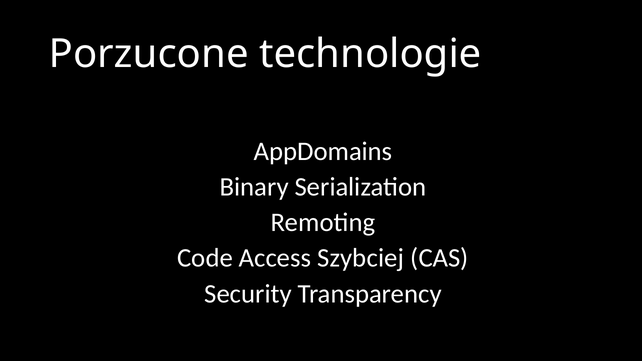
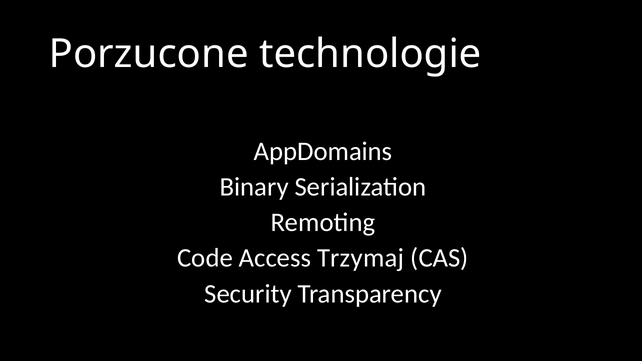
Szybciej: Szybciej -> Trzymaj (361, 258)
